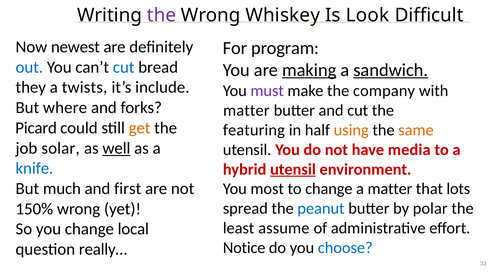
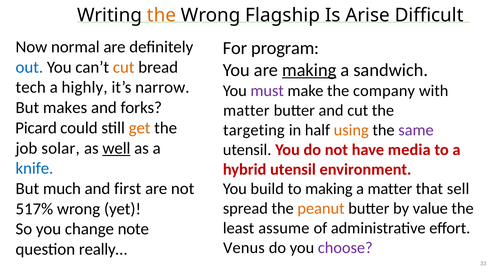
the colour: purple -> orange (162, 15)
Whiskey: Whiskey -> Flagship (283, 15)
Look: Look -> Arise (368, 15)
newest: newest -> normal (75, 47)
cut colour: blue -> orange (124, 67)
sandwich underline: present -> none (391, 70)
they: they -> tech (31, 87)
twists: twists -> highly (85, 87)
include: include -> narrow (162, 87)
where: where -> makes (65, 107)
featuring: featuring -> targeting (254, 130)
same colour: orange -> purple (416, 130)
utensil underline: present -> none (293, 169)
most: most -> build (267, 189)
to change: change -> making (329, 189)
lots: lots -> sell (458, 189)
peanut colour: blue -> orange (321, 208)
polar: polar -> value (430, 208)
150%: 150% -> 517% (34, 209)
local: local -> note (133, 229)
Notice: Notice -> Venus (244, 247)
choose colour: blue -> purple (345, 247)
